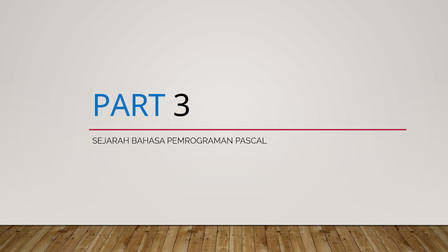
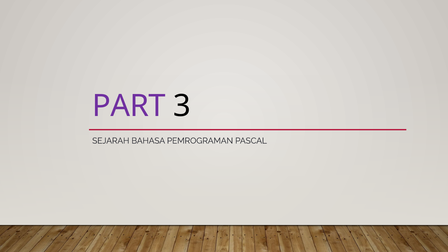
PART colour: blue -> purple (129, 106)
